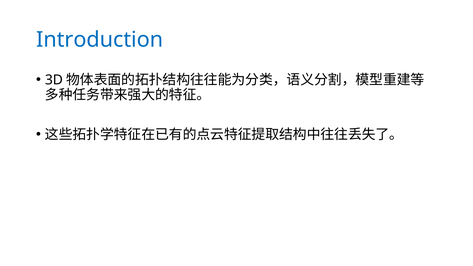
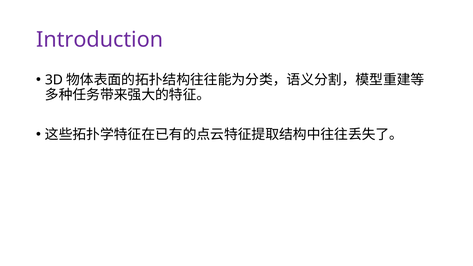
Introduction colour: blue -> purple (100, 40)
